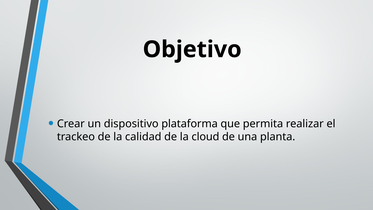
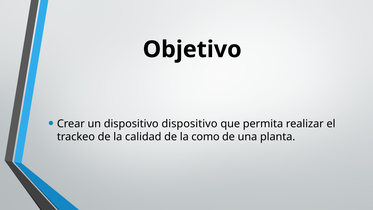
dispositivo plataforma: plataforma -> dispositivo (189, 124)
cloud: cloud -> como (205, 137)
